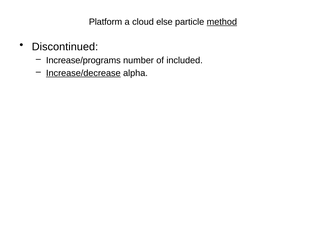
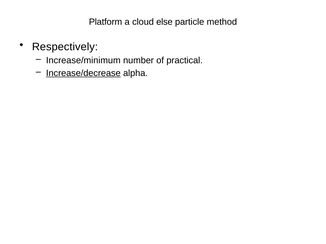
method underline: present -> none (222, 22)
Discontinued: Discontinued -> Respectively (65, 47)
Increase/programs: Increase/programs -> Increase/minimum (83, 61)
included: included -> practical (185, 61)
